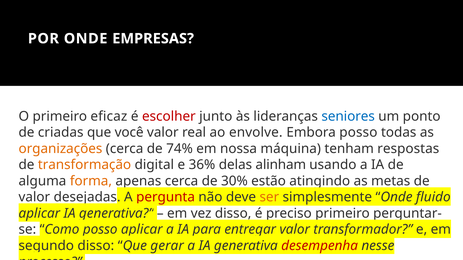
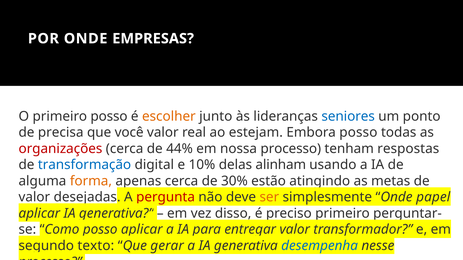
primeiro eficaz: eficaz -> posso (109, 116)
escolher colour: red -> orange (169, 116)
criadas: criadas -> precisa (61, 133)
envolve: envolve -> estejam (256, 133)
organizações colour: orange -> red (60, 149)
74%: 74% -> 44% (180, 149)
nossa máquina: máquina -> processo (291, 149)
transformação colour: orange -> blue (85, 165)
36%: 36% -> 10% (202, 165)
fluido: fluido -> papel (433, 197)
disso: disso -> texto (96, 246)
desempenha colour: red -> blue (320, 246)
